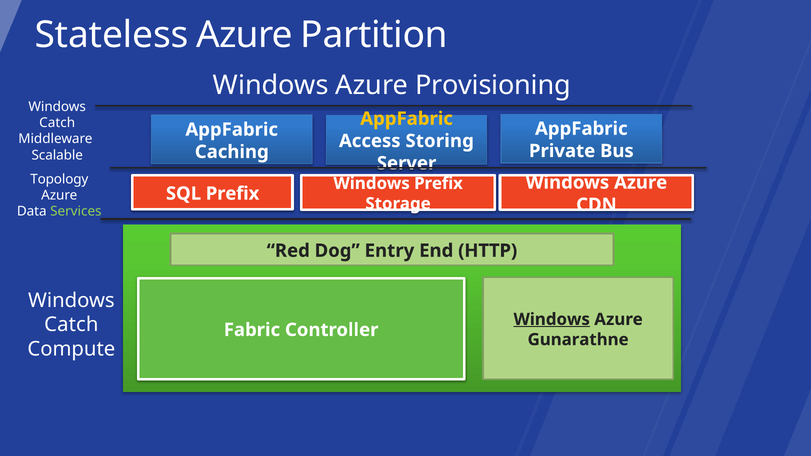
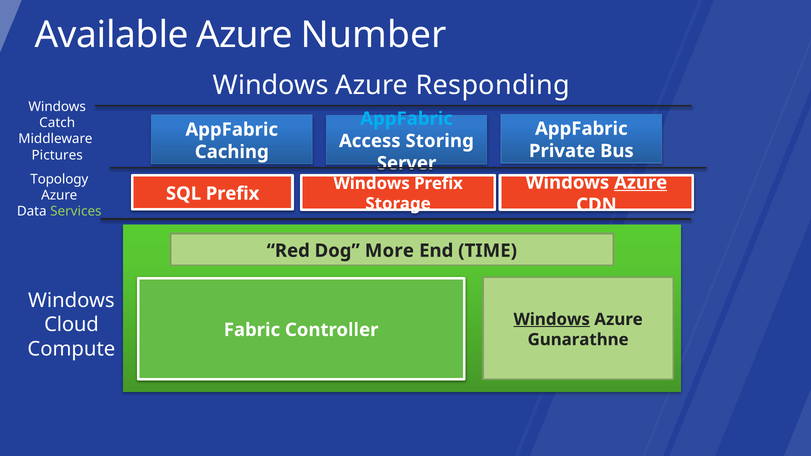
Stateless: Stateless -> Available (112, 35)
Partition: Partition -> Number (374, 35)
Provisioning: Provisioning -> Responding (493, 86)
AppFabric colour: yellow -> light blue (407, 119)
Scalable: Scalable -> Pictures (57, 155)
Azure underline: none -> present (641, 183)
Entry: Entry -> More (389, 251)
HTTP: HTTP -> TIME (488, 251)
Catch: Catch -> Cloud (72, 325)
